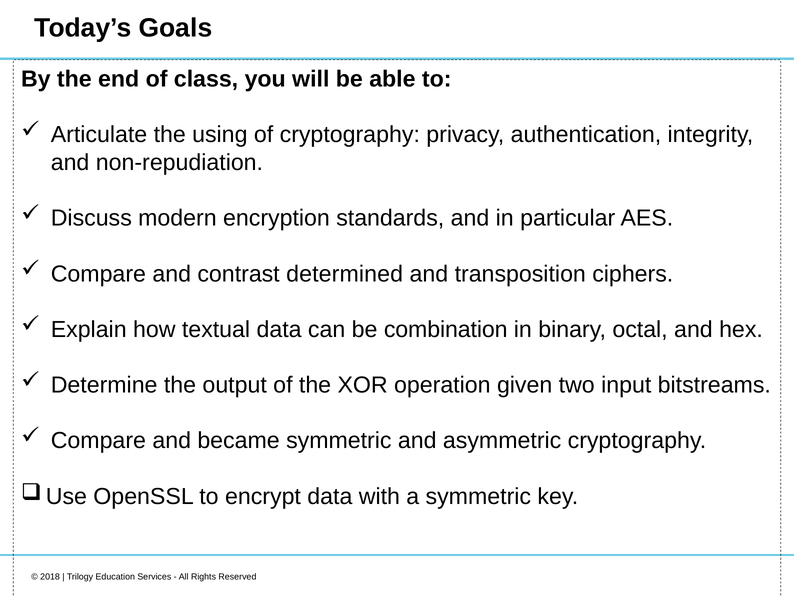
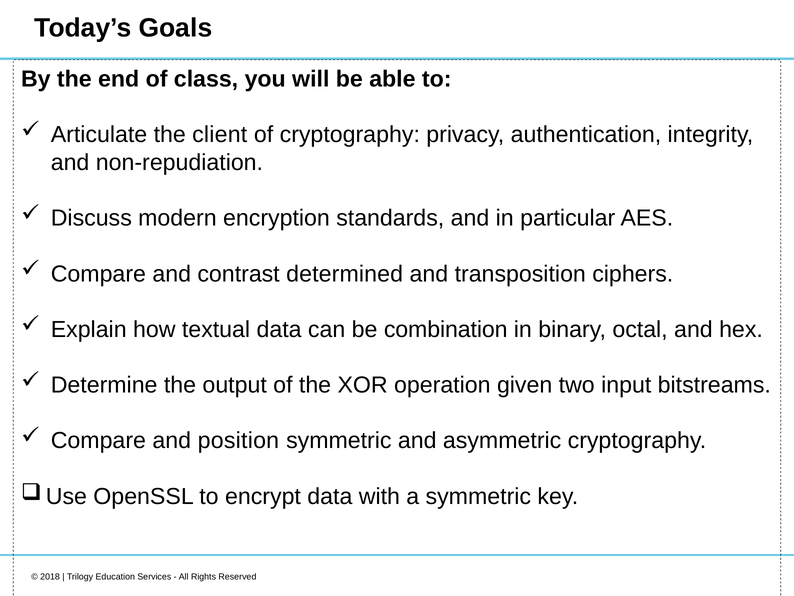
using: using -> client (220, 135)
became: became -> position (238, 440)
